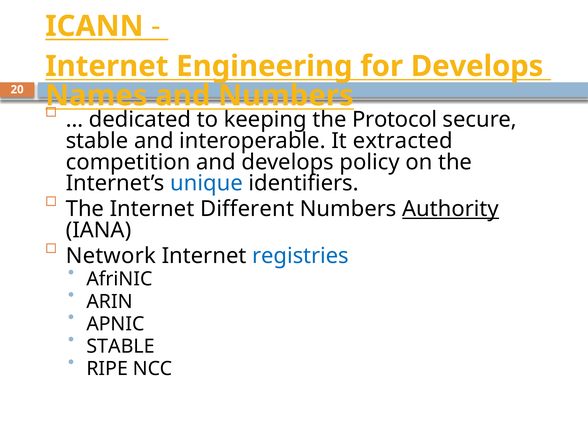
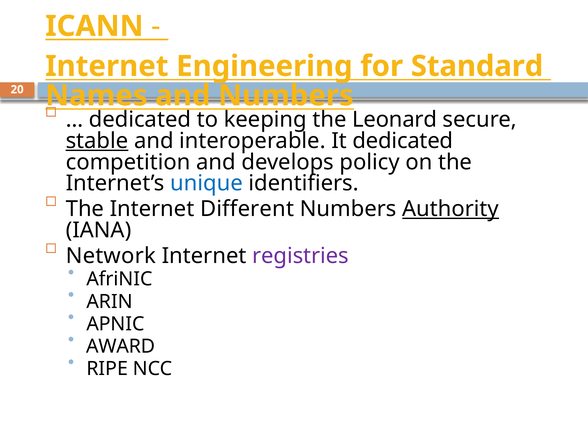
for Develops: Develops -> Standard (477, 66)
Protocol: Protocol -> Leonard (395, 120)
stable underline: none -> present (97, 141)
It extracted: extracted -> dedicated (403, 141)
registries colour: blue -> purple (301, 256)
STABLE: STABLE -> AWARD (121, 346)
